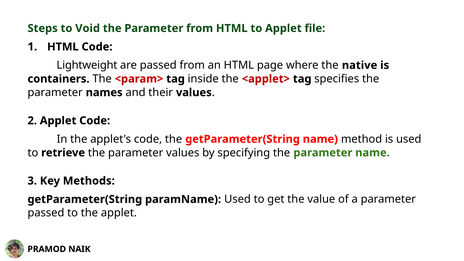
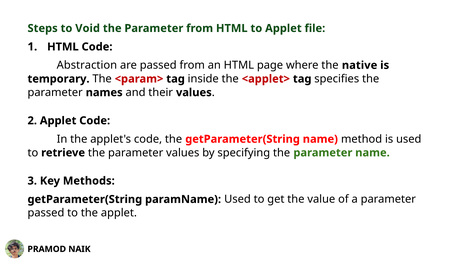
Lightweight: Lightweight -> Abstraction (87, 65)
containers: containers -> temporary (59, 79)
